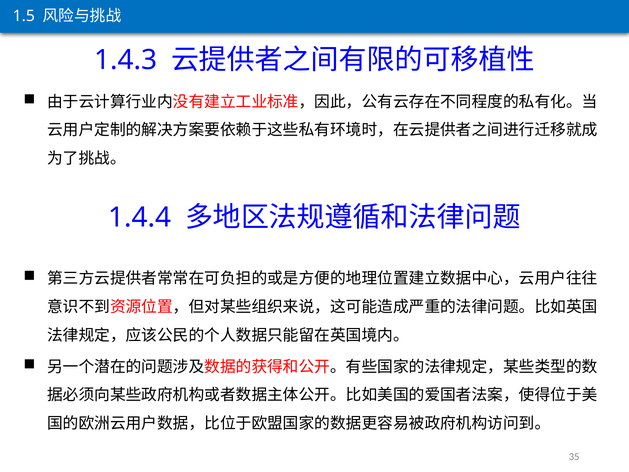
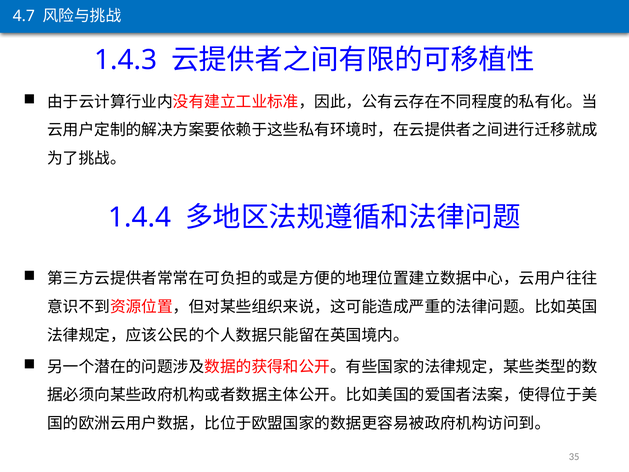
1.5: 1.5 -> 4.7 (24, 16)
